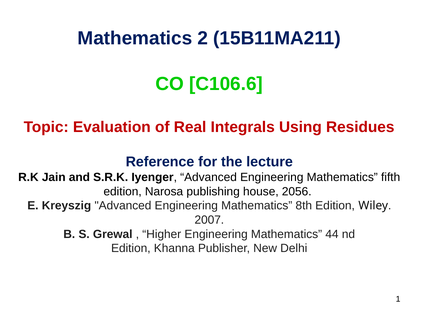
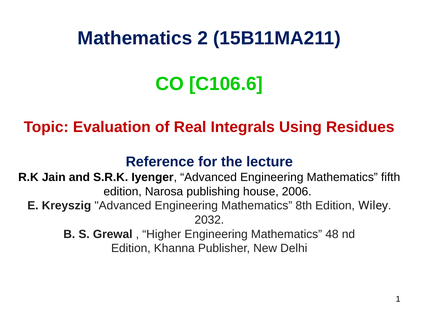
2056: 2056 -> 2006 (297, 191)
2007: 2007 -> 2032 (209, 220)
44: 44 -> 48 (332, 234)
